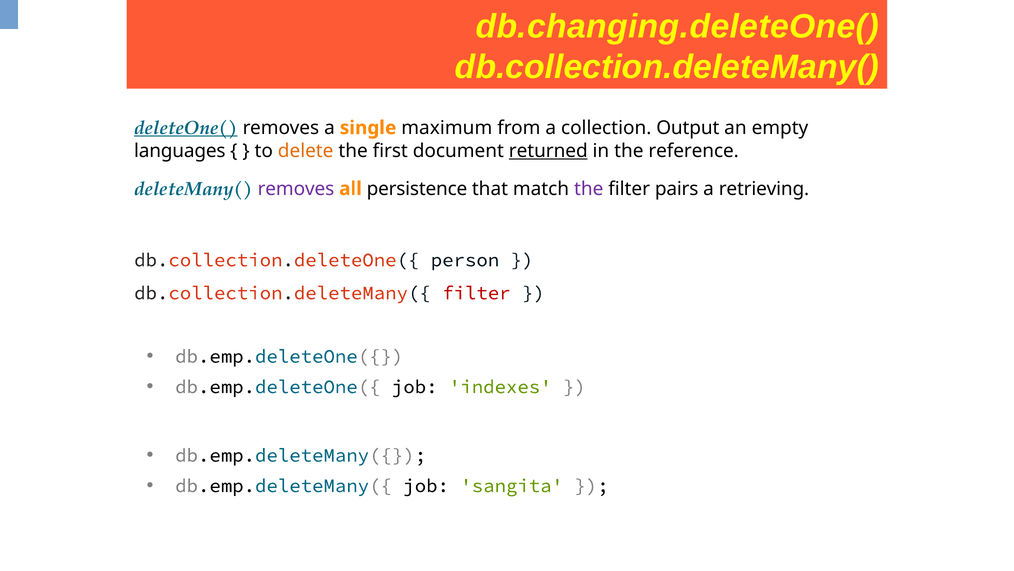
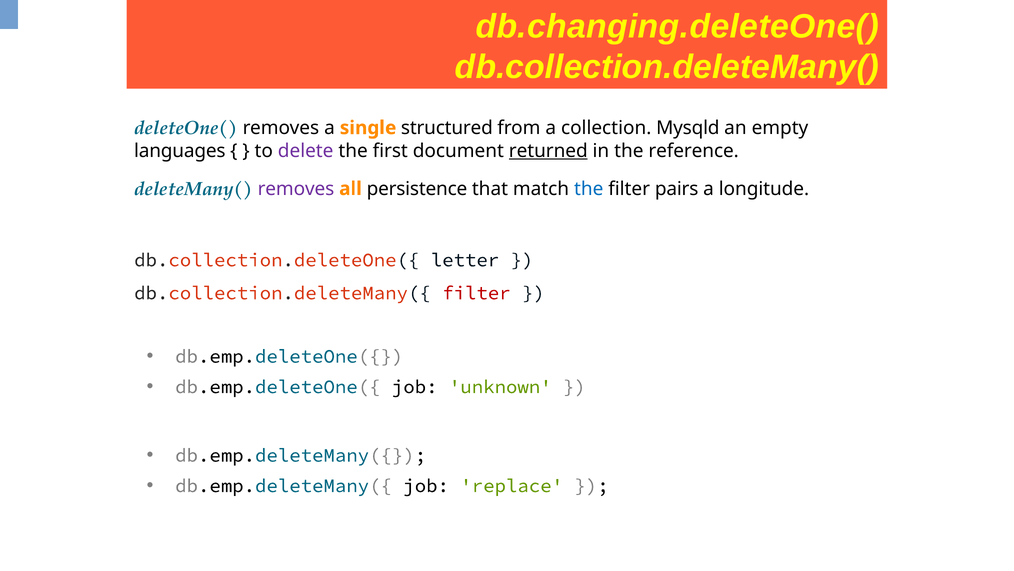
deleteOne( underline: present -> none (186, 128)
maximum: maximum -> structured (447, 128)
Output: Output -> Mysqld (688, 128)
delete colour: orange -> purple (306, 151)
the colour: purple -> blue (589, 189)
retrieving: retrieving -> longitude (764, 189)
person: person -> letter (465, 260)
indexes: indexes -> unknown (500, 386)
sangita: sangita -> replace (512, 485)
